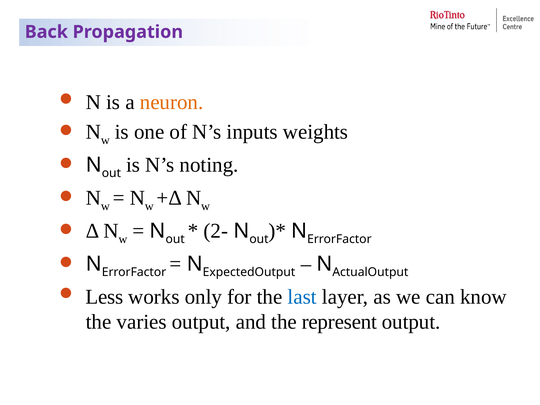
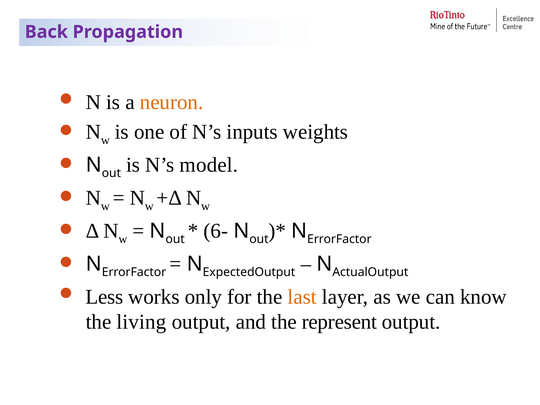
noting: noting -> model (209, 165)
2‐: 2‐ -> 6‐ (216, 231)
last colour: blue -> orange (302, 297)
varies: varies -> living (141, 322)
